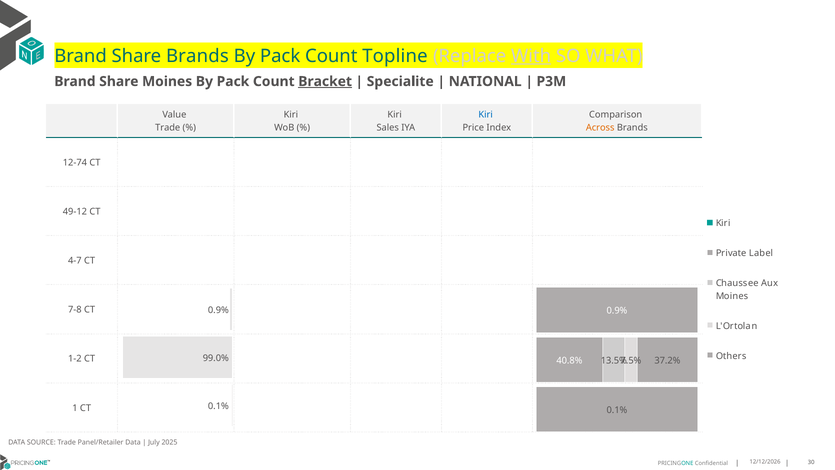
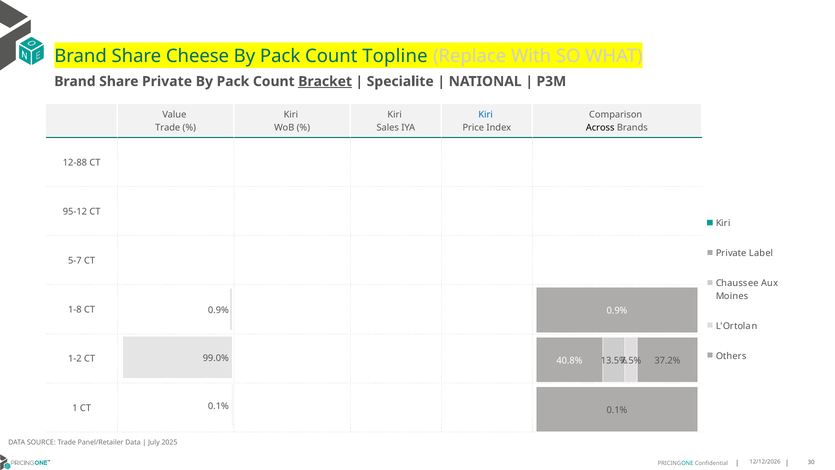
Share Brands: Brands -> Cheese (198, 56)
With underline: present -> none (531, 56)
Share Moines: Moines -> Private (167, 81)
Across colour: orange -> black (600, 128)
12-74: 12-74 -> 12-88 (75, 162)
49-12: 49-12 -> 95-12 (75, 212)
4-7: 4-7 -> 5-7 (75, 261)
7-8: 7-8 -> 1-8 (75, 310)
